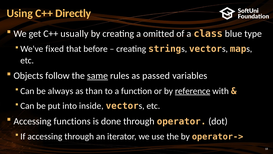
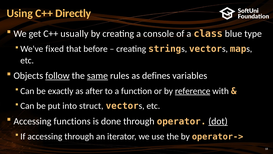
omitted: omitted -> console (159, 34)
follow underline: none -> present (57, 76)
passed: passed -> defines (156, 76)
always: always -> exactly (61, 91)
than: than -> after (94, 91)
inside: inside -> struct (91, 106)
dot underline: none -> present (218, 121)
